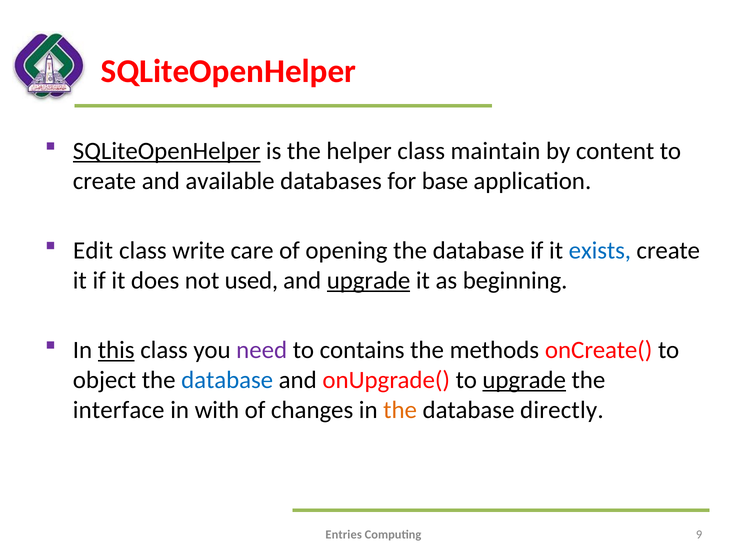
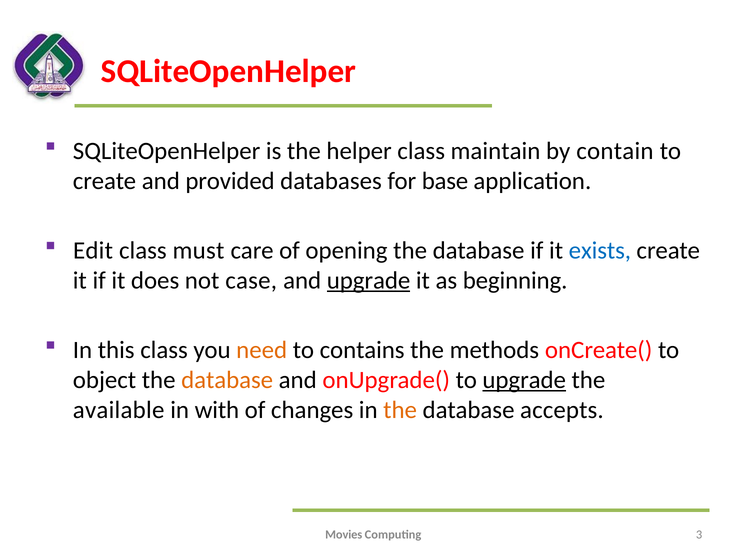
SQLiteOpenHelper underline: present -> none (167, 151)
content: content -> contain (615, 151)
available: available -> provided (230, 181)
write: write -> must (198, 251)
used: used -> case (251, 281)
this underline: present -> none (116, 350)
need colour: purple -> orange (262, 350)
database colour: blue -> orange (227, 380)
interface: interface -> available (119, 410)
directly: directly -> accepts (562, 410)
Entries: Entries -> Movies (344, 535)
9: 9 -> 3 (699, 535)
